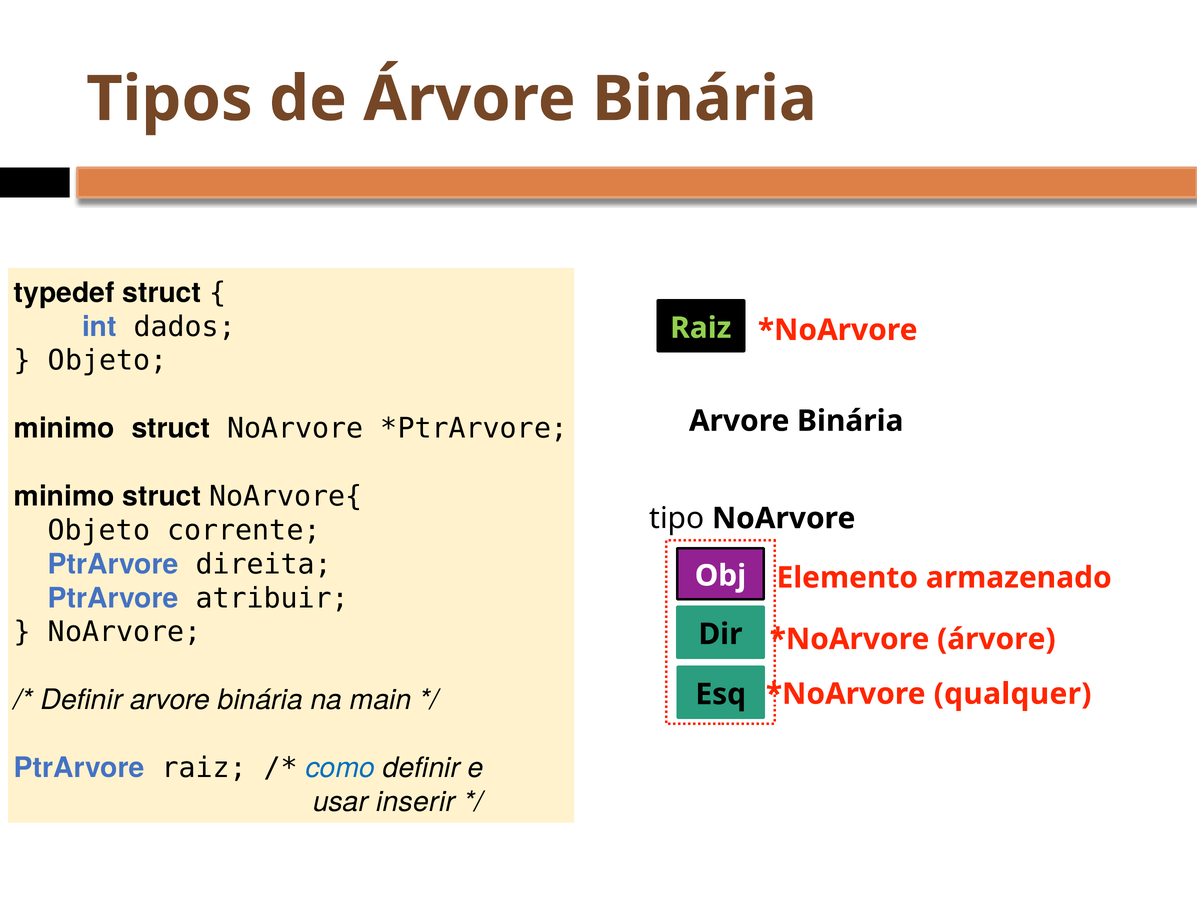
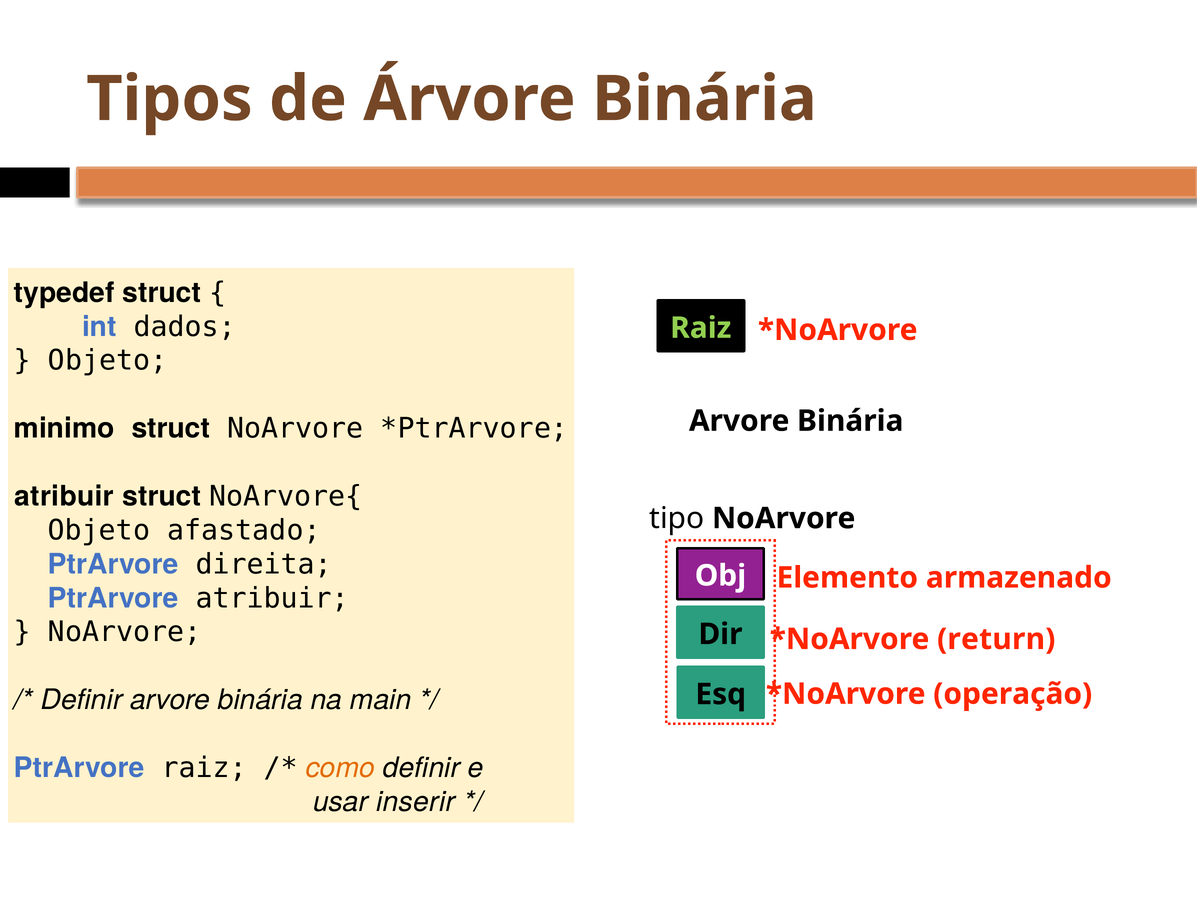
minimo: minimo -> atribuir (64, 496)
corrente: corrente -> afastado (244, 530)
árvore: árvore -> return (996, 639)
qualquer: qualquer -> operação (1013, 694)
como colour: blue -> orange (340, 768)
